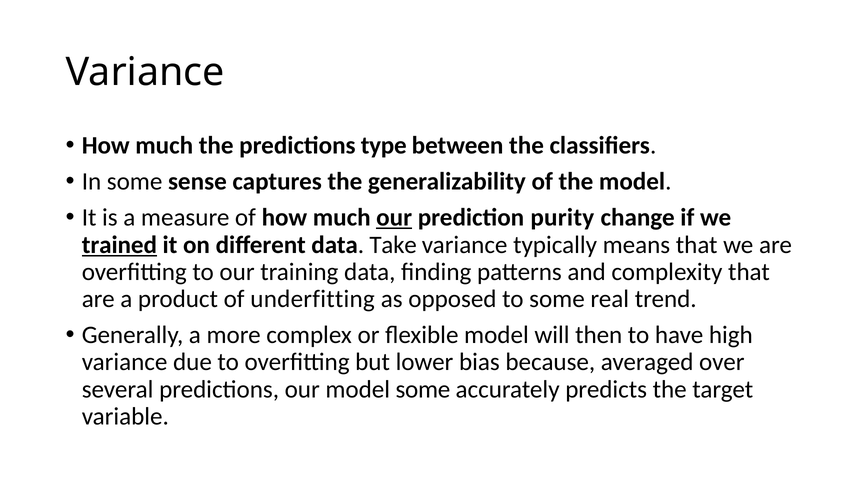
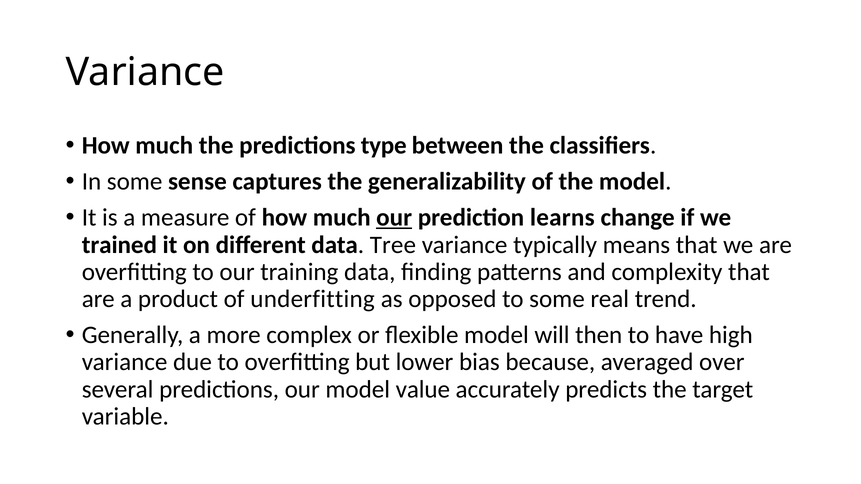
purity: purity -> learns (562, 218)
trained underline: present -> none (119, 245)
Take: Take -> Tree (393, 245)
model some: some -> value (423, 390)
